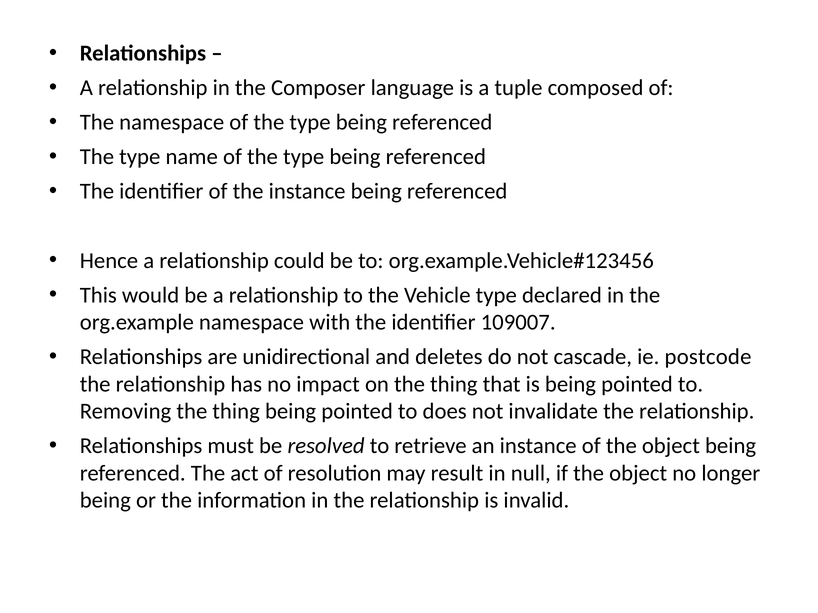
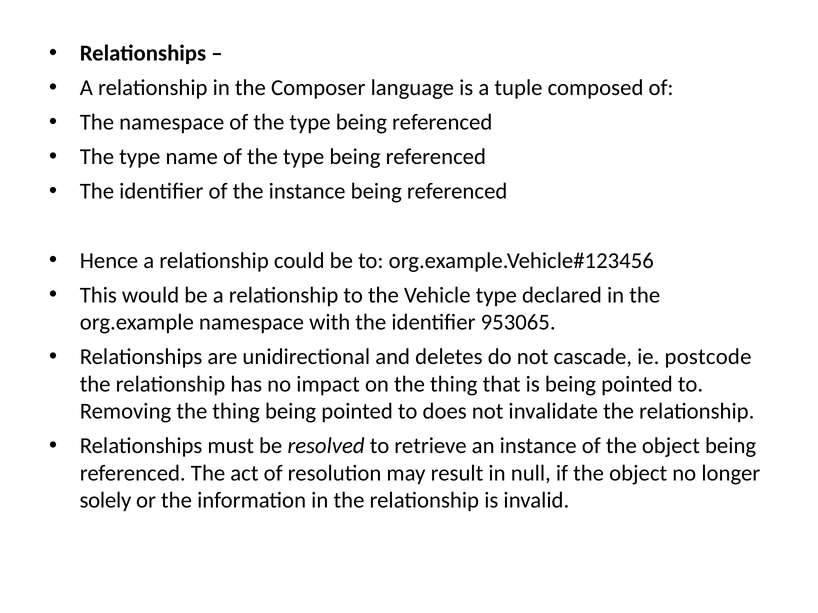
109007: 109007 -> 953065 (518, 323)
being: being -> solely (105, 501)
